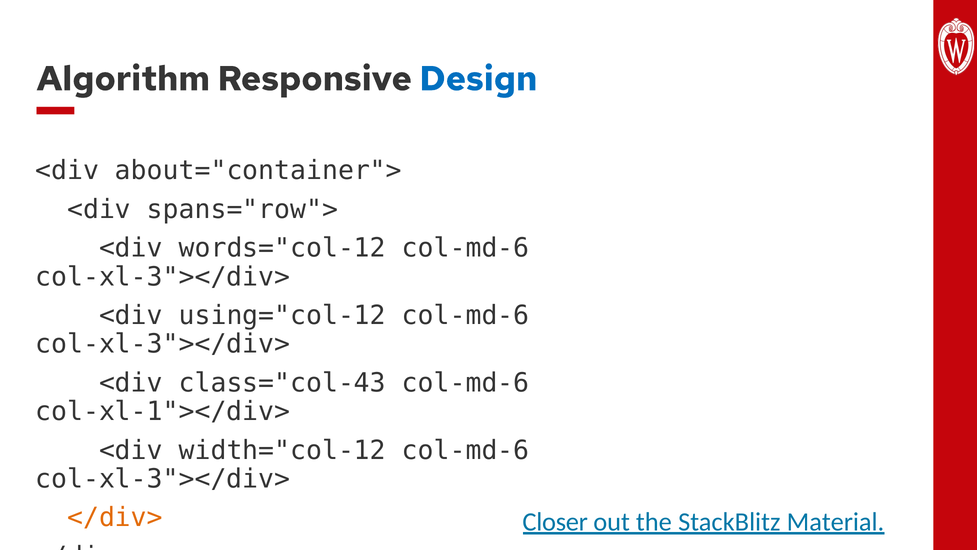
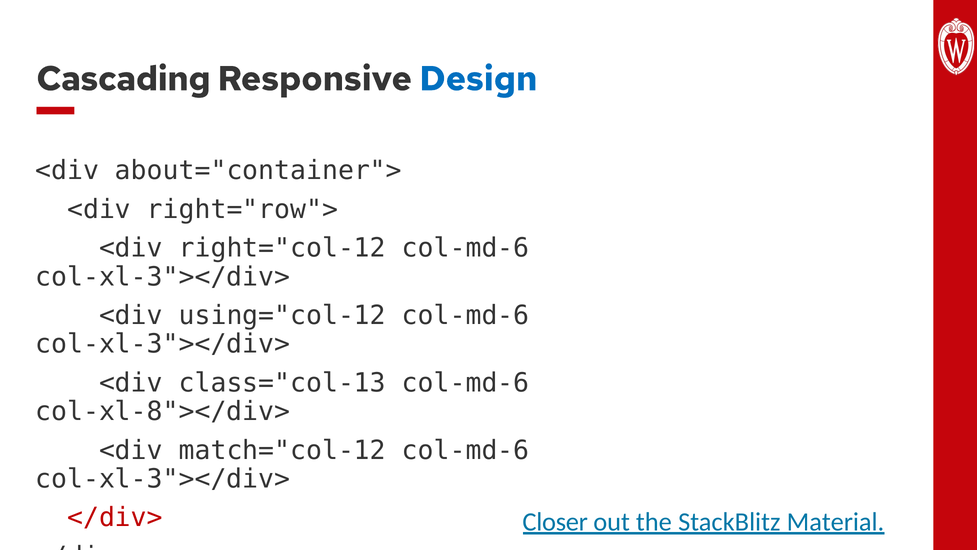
Algorithm: Algorithm -> Cascading (123, 79)
spans="row">: spans="row"> -> right="row"> (242, 209)
words="col-12: words="col-12 -> right="col-12 (282, 248)
class="col-43: class="col-43 -> class="col-13 (282, 383)
col-xl-1"></div>: col-xl-1"></div> -> col-xl-8"></div> (163, 411)
width="col-12: width="col-12 -> match="col-12 (282, 450)
</div> colour: orange -> red (115, 517)
